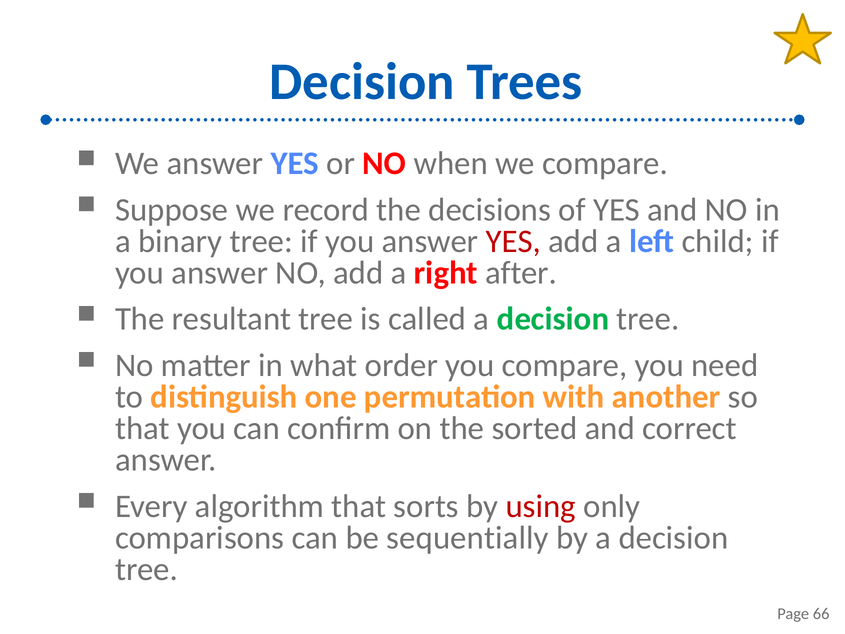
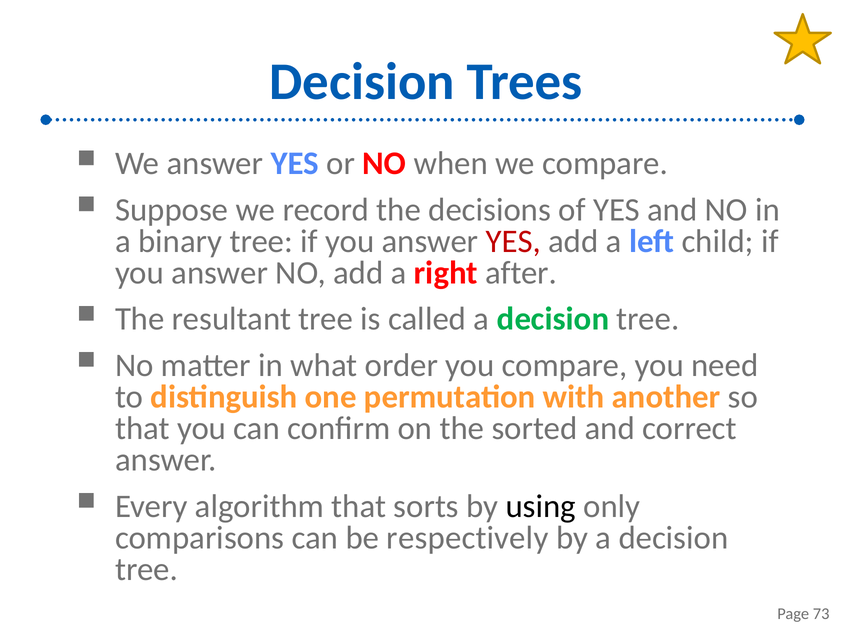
using colour: red -> black (541, 506)
sequentially: sequentially -> respectively (468, 538)
66: 66 -> 73 (821, 613)
